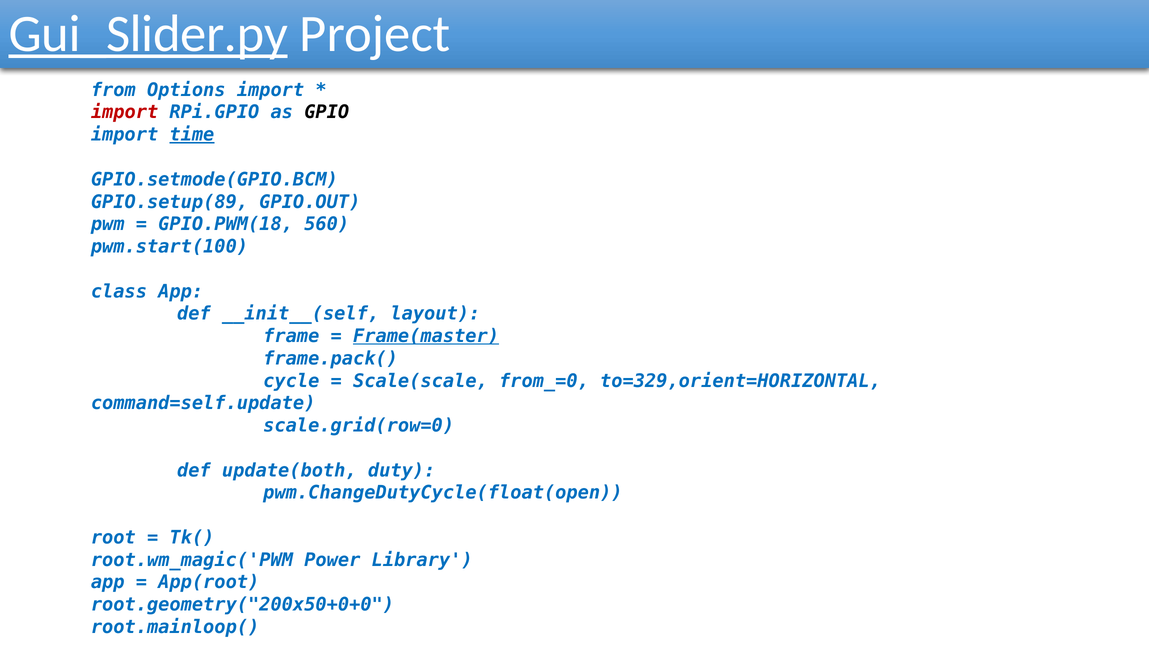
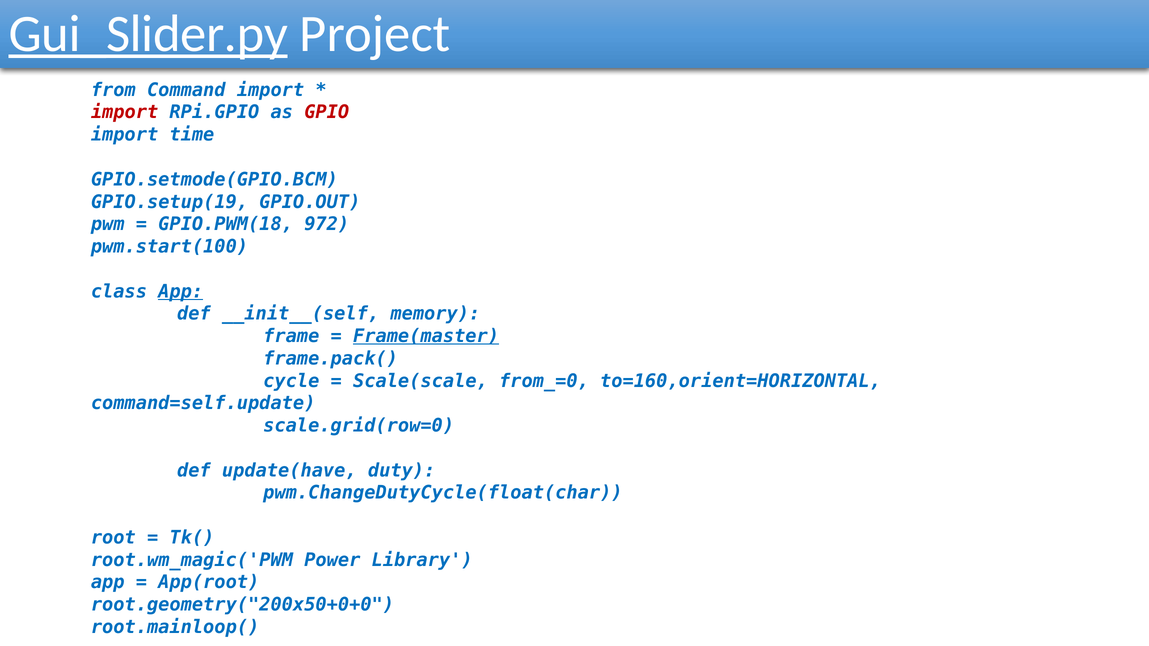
Options: Options -> Command (186, 90)
GPIO colour: black -> red (327, 112)
time underline: present -> none (192, 135)
GPIO.setup(89: GPIO.setup(89 -> GPIO.setup(19 (169, 202)
560: 560 -> 972 (327, 224)
App underline: none -> present (181, 292)
layout: layout -> memory (435, 314)
to=329,orient=HORIZONTAL: to=329,orient=HORIZONTAL -> to=160,orient=HORIZONTAL (741, 381)
update(both: update(both -> update(have (289, 471)
pwm.ChangeDutyCycle(float(open: pwm.ChangeDutyCycle(float(open -> pwm.ChangeDutyCycle(float(char (443, 493)
